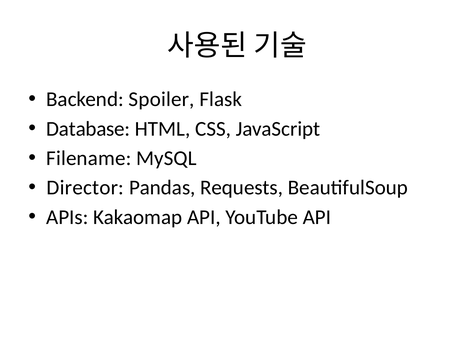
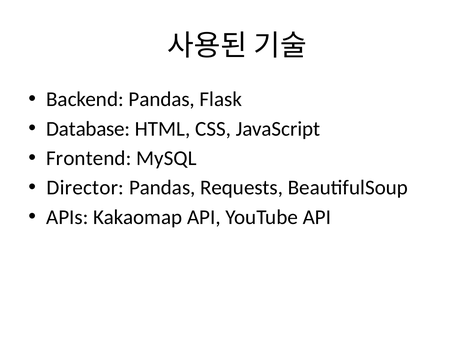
Backend Spoiler: Spoiler -> Pandas (162, 99)
Filename: Filename -> Frontend (89, 158)
